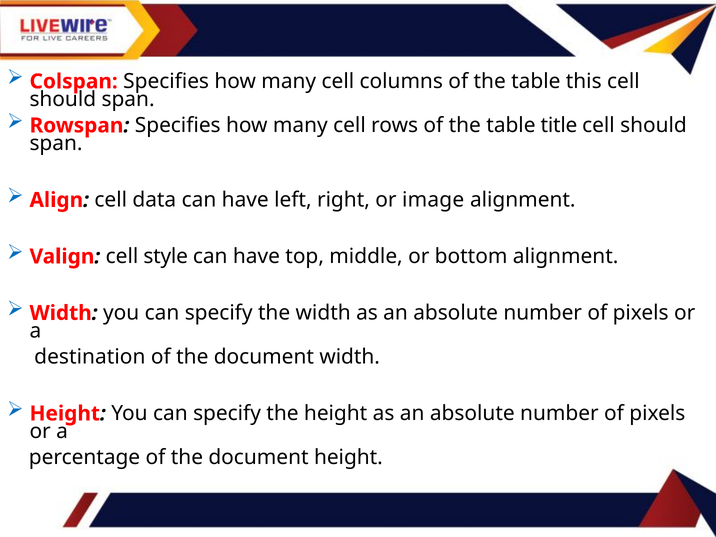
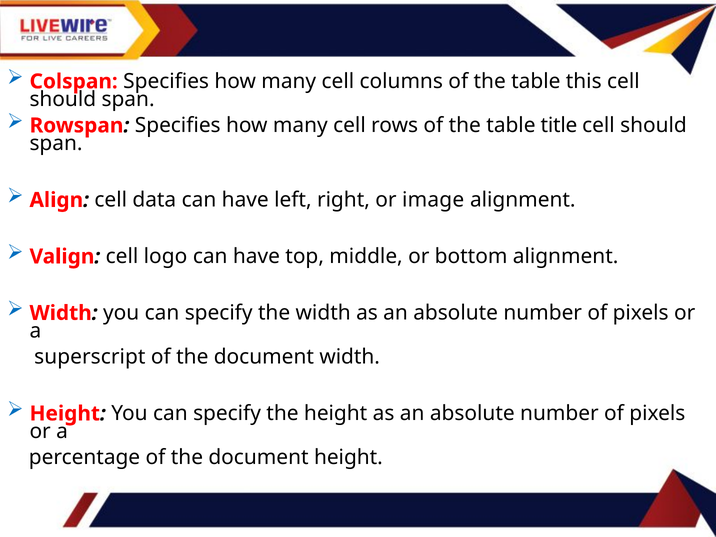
style: style -> logo (166, 257)
destination: destination -> superscript (90, 357)
